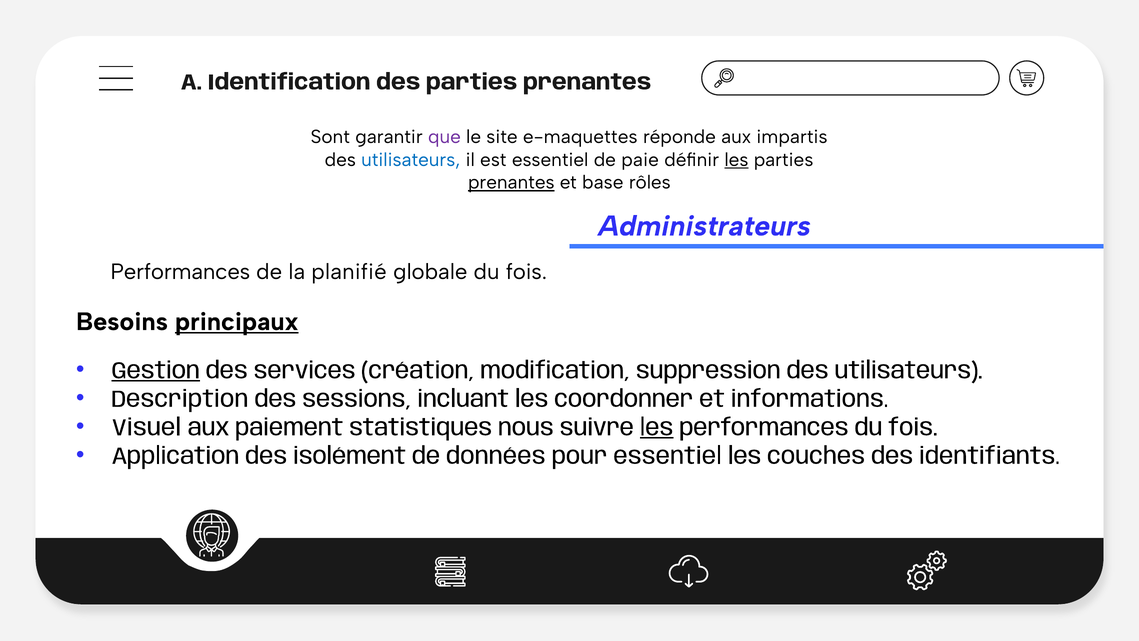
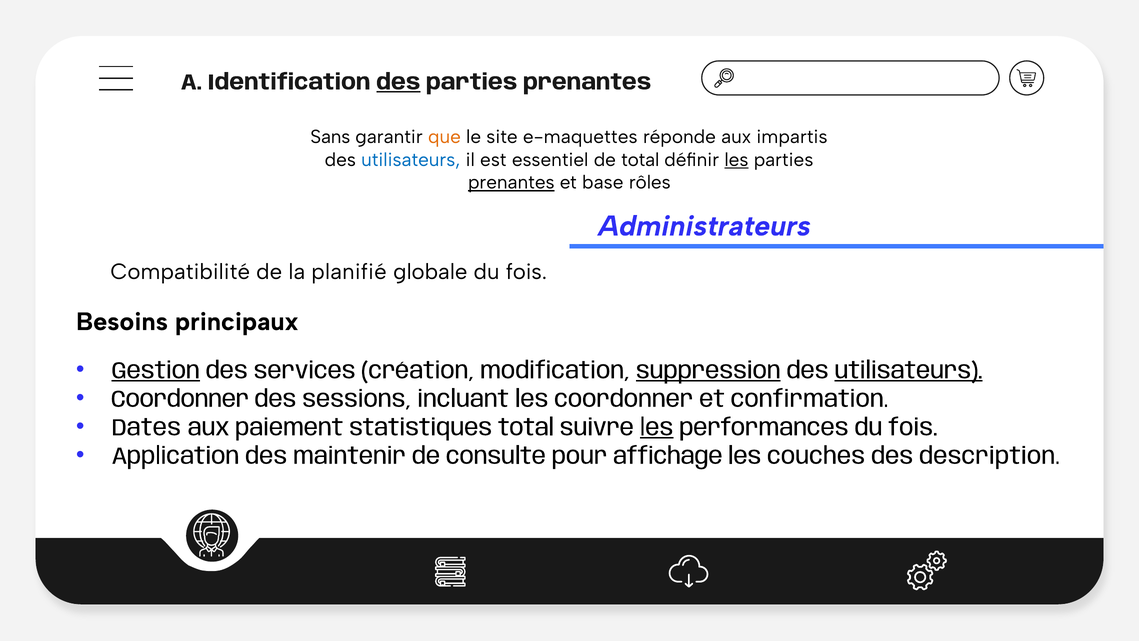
des underline: none -> present (398, 82)
Sont: Sont -> Sans (330, 137)
que colour: purple -> orange (444, 137)
de paie: paie -> total (640, 160)
Performances: Performances -> Compatibilité (180, 272)
principaux underline: present -> none (237, 322)
suppression underline: none -> present (708, 370)
utilisateurs underline: none -> present (909, 370)
Description: Description -> Coordonner (180, 399)
informations: informations -> confirmation (810, 399)
Visuel: Visuel -> Dates (147, 427)
statistiques nous: nous -> total (526, 427)
isolément: isolément -> maintenir (350, 456)
données: données -> consulte (496, 456)
pour essentiel: essentiel -> affichage (668, 456)
identifiants: identifiants -> description (990, 456)
